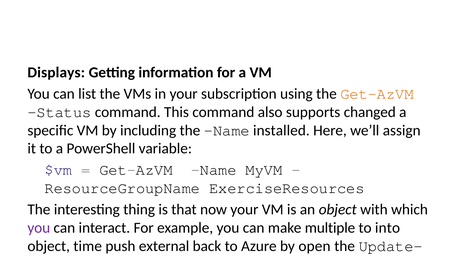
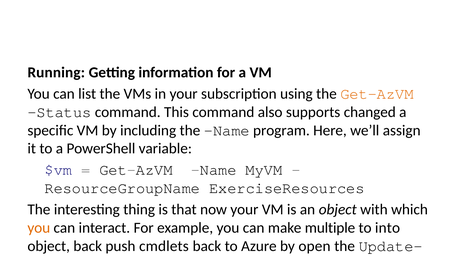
Displays: Displays -> Running (56, 72)
installed: installed -> program (281, 130)
you colour: purple -> orange (39, 228)
object time: time -> back (88, 246)
external: external -> cmdlets (164, 246)
